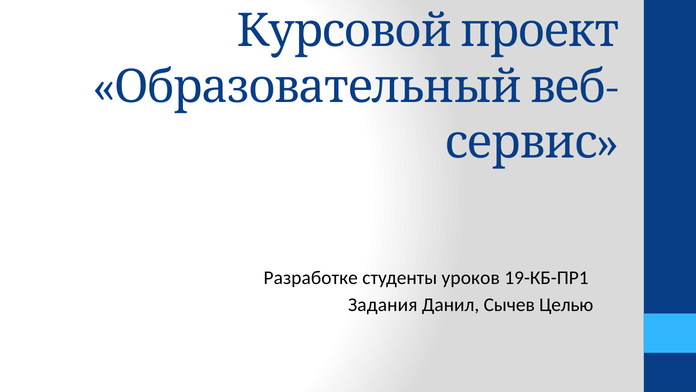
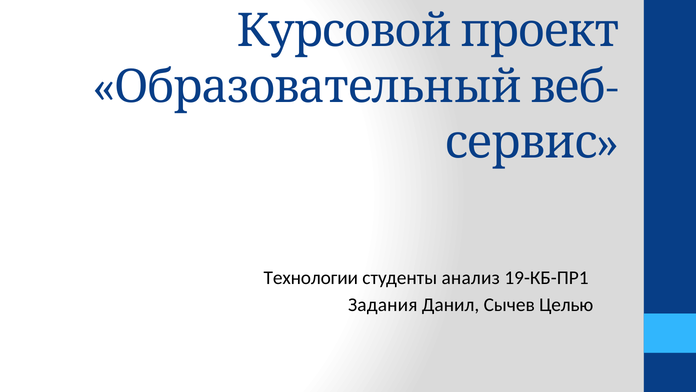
Разработке: Разработке -> Технологии (311, 277)
уроков: уроков -> анализ (471, 277)
